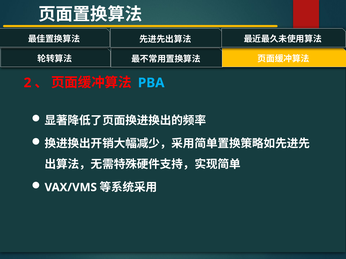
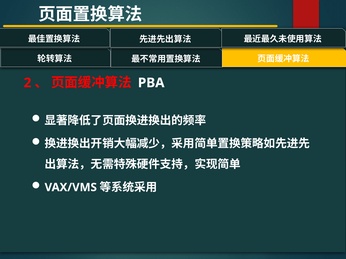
PBA colour: light blue -> white (151, 83)
